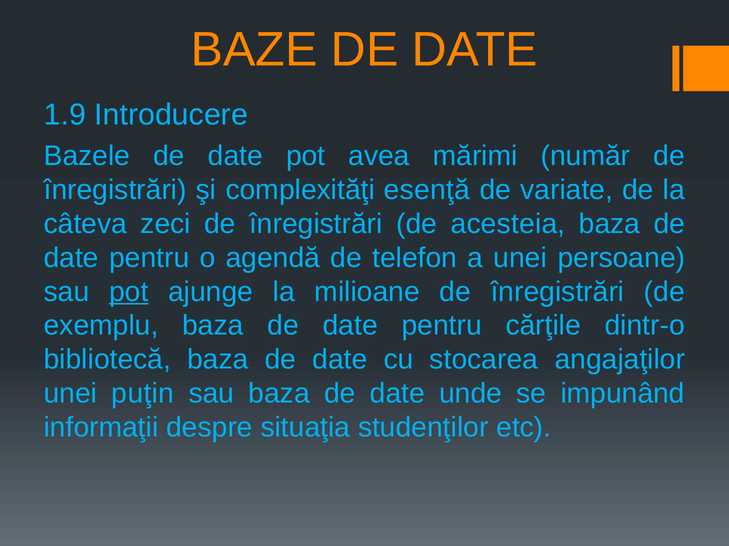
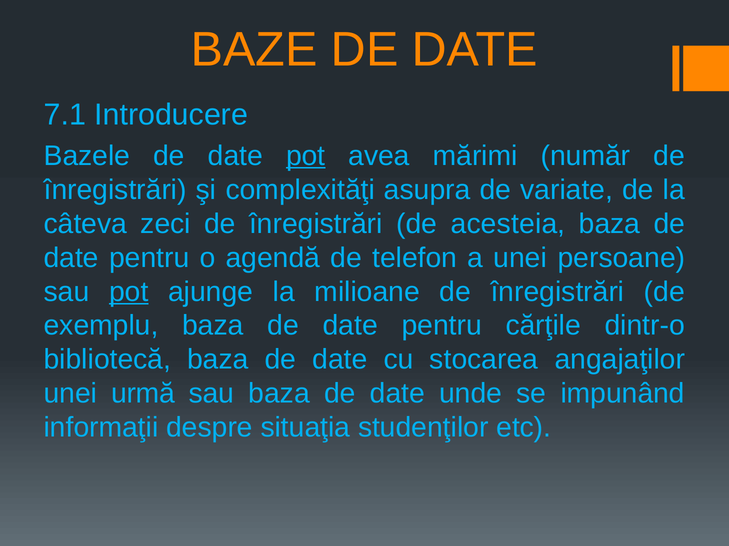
1.9: 1.9 -> 7.1 (65, 115)
pot underline: none -> present (306, 156)
esenţă: esenţă -> asupra (427, 190)
puţin: puţin -> urmă (143, 394)
